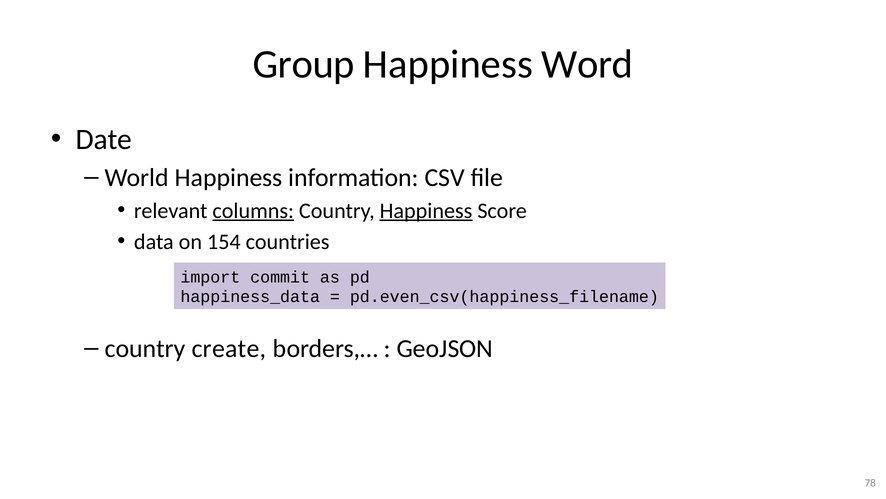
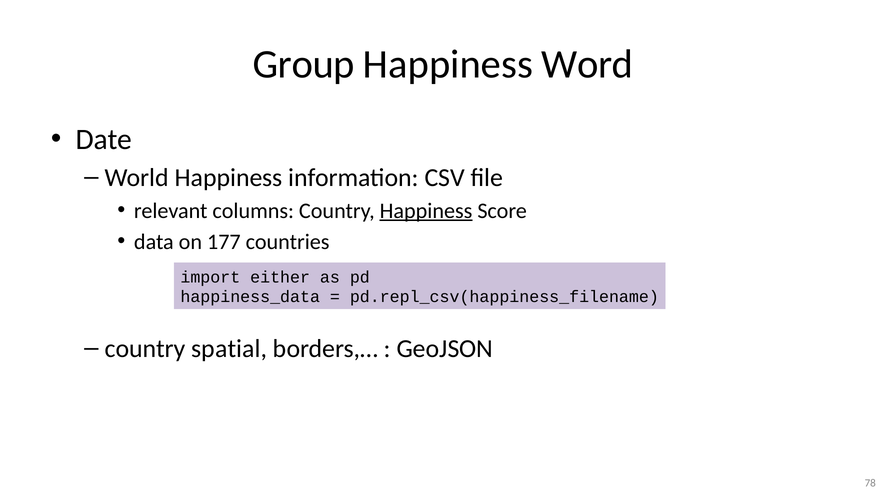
columns underline: present -> none (253, 211)
154: 154 -> 177 (224, 242)
commit: commit -> either (280, 277)
pd.even_csv(happiness_filename: pd.even_csv(happiness_filename -> pd.repl_csv(happiness_filename (504, 297)
create: create -> spatial (229, 348)
